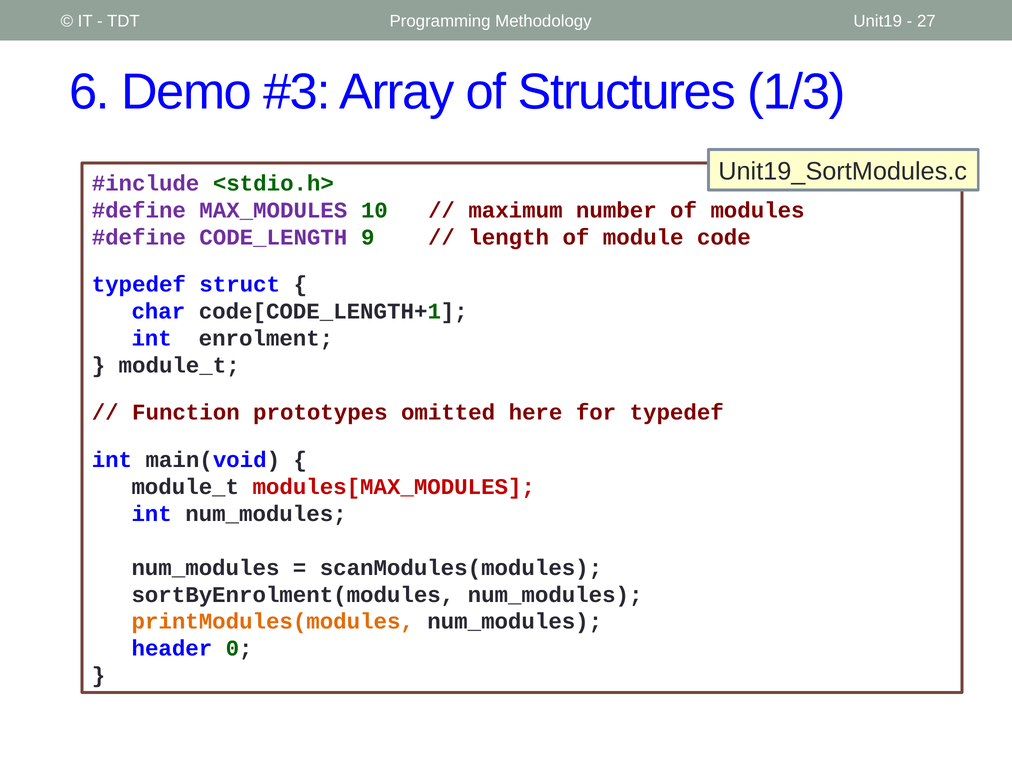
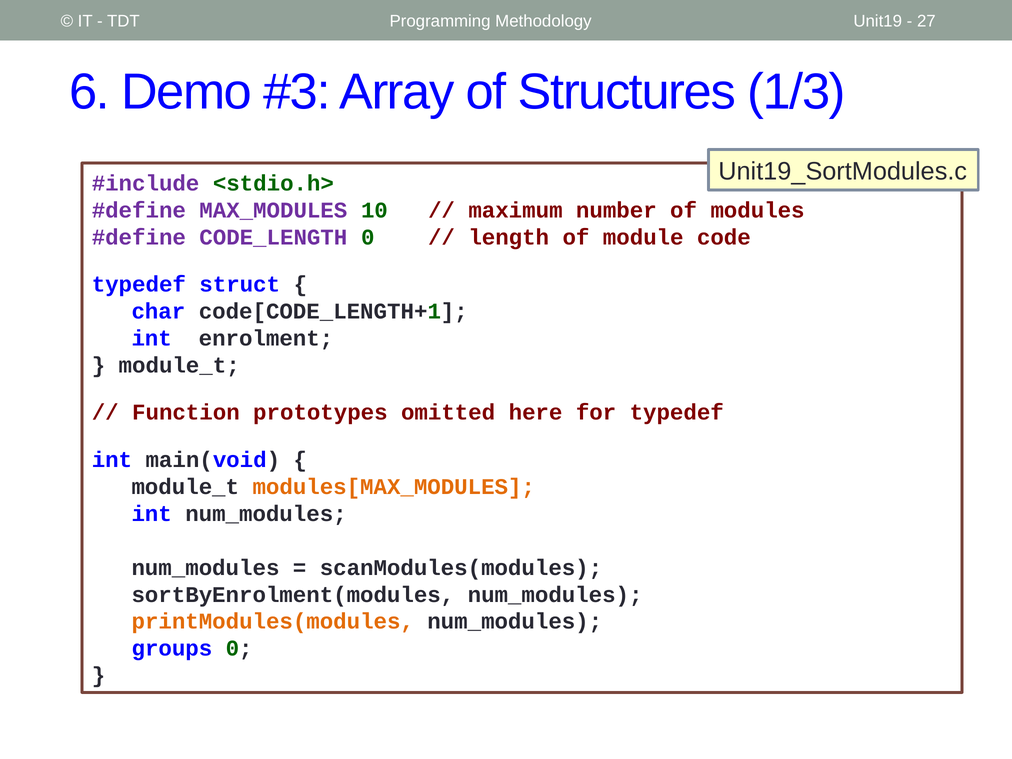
CODE_LENGTH 9: 9 -> 0 (368, 237)
modules[MAX_MODULES colour: red -> orange (394, 487)
header: header -> groups (172, 649)
